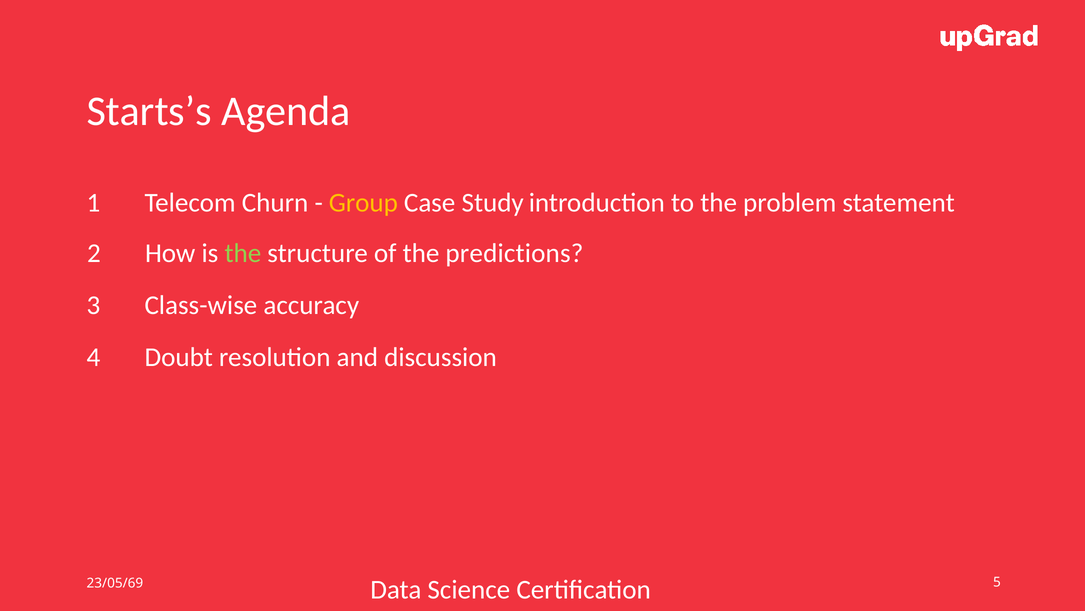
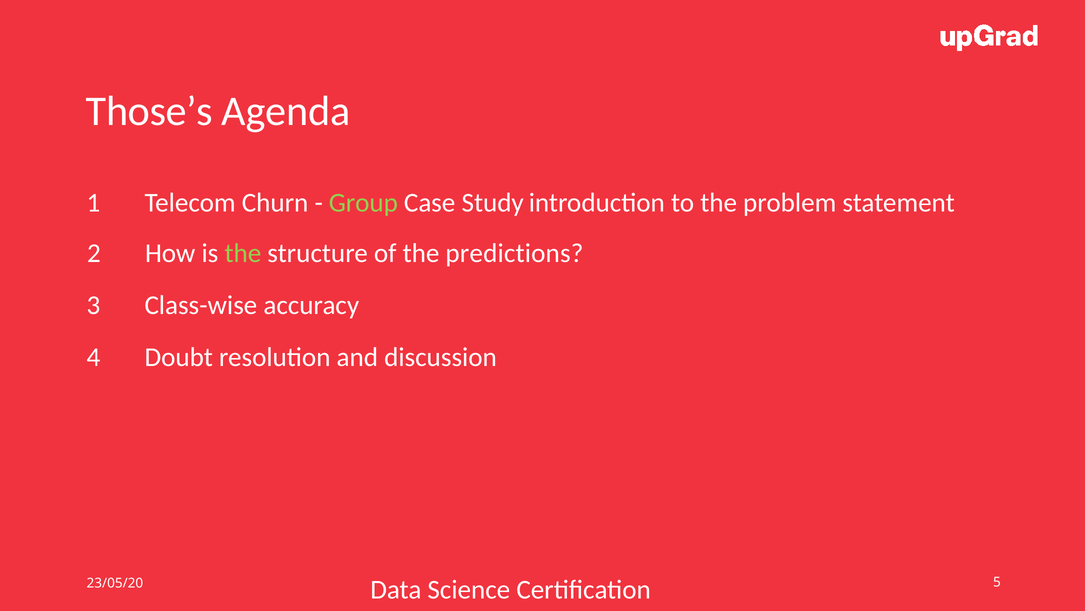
Starts’s: Starts’s -> Those’s (149, 111)
Group colour: yellow -> light green (363, 202)
23/05/69: 23/05/69 -> 23/05/20 (115, 583)
